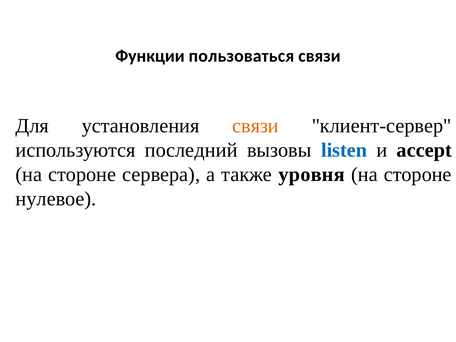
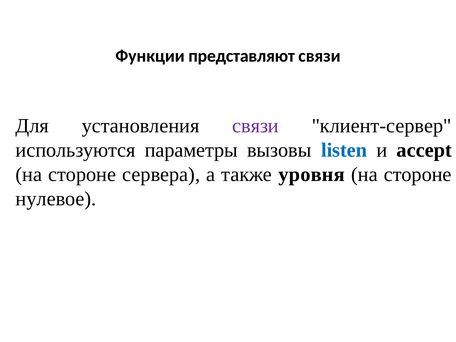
пользоваться: пользоваться -> представляют (242, 56)
связи colour: orange -> purple (256, 126)
последний: последний -> параметры (191, 150)
